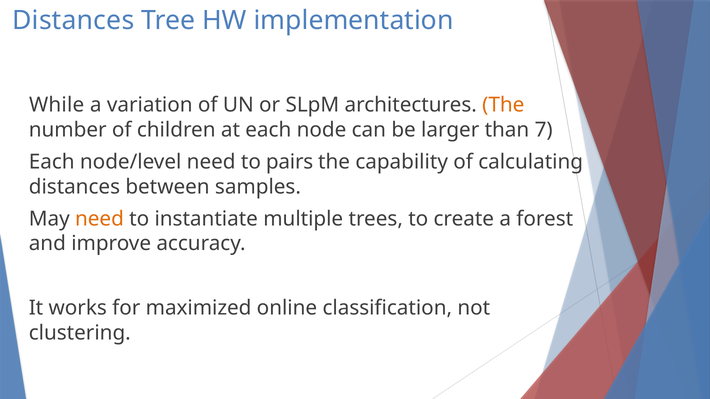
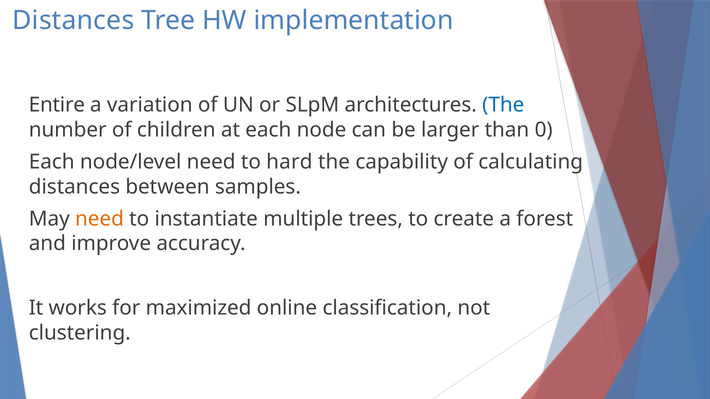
While: While -> Entire (57, 105)
The colour: orange -> blue (503, 105)
7: 7 -> 0 (544, 130)
pairs: pairs -> hard (289, 162)
